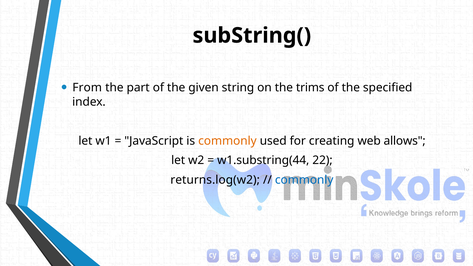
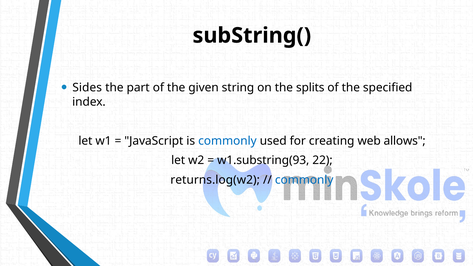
From: From -> Sides (87, 88)
trims: trims -> splits (310, 88)
commonly colour: orange -> blue (227, 141)
w1.substring(44: w1.substring(44 -> w1.substring(93 (263, 160)
